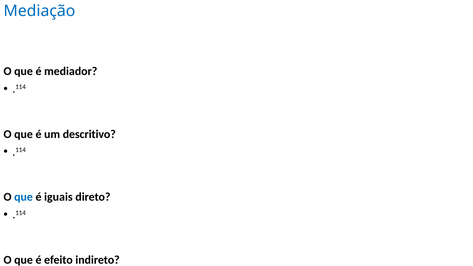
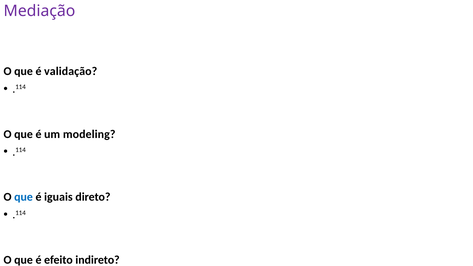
Mediação colour: blue -> purple (39, 11)
mediador: mediador -> validação (71, 71)
descritivo: descritivo -> modeling (89, 134)
